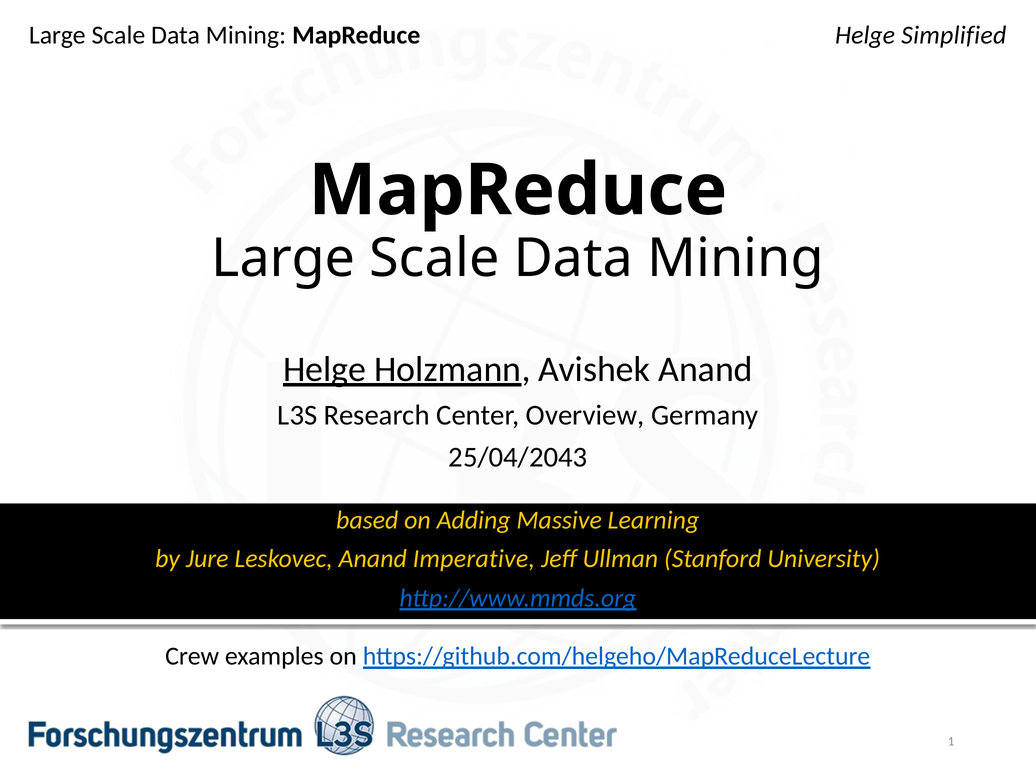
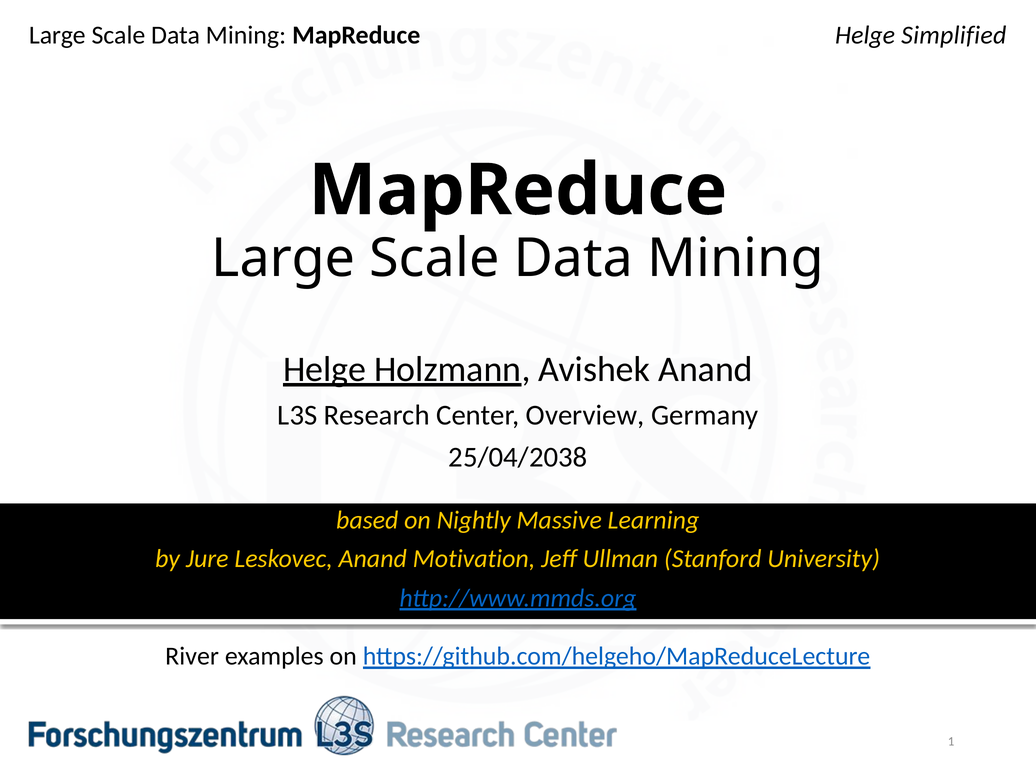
25/04/2043: 25/04/2043 -> 25/04/2038 (518, 457)
Adding: Adding -> Nightly (474, 520)
Imperative: Imperative -> Motivation (474, 559)
Crew: Crew -> River (192, 656)
